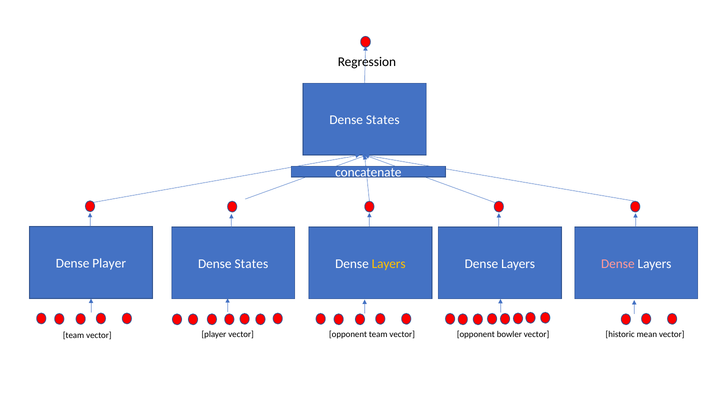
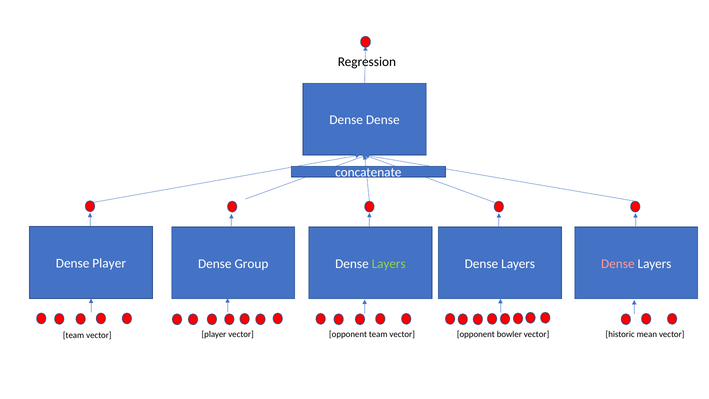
States: States -> Dense (383, 120)
States: States -> Group (251, 264)
Layers colour: yellow -> light green (389, 264)
